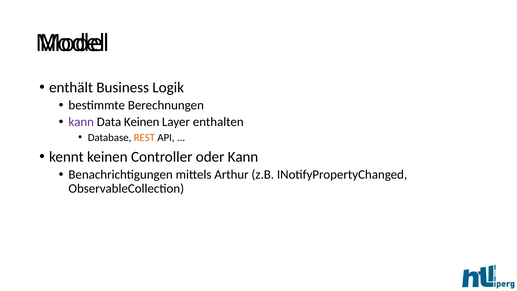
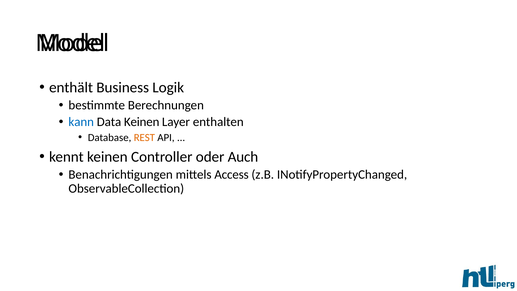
kann colour: purple -> blue (81, 122)
oder Kann: Kann -> Auch (243, 157)
Arthur: Arthur -> Access (232, 175)
